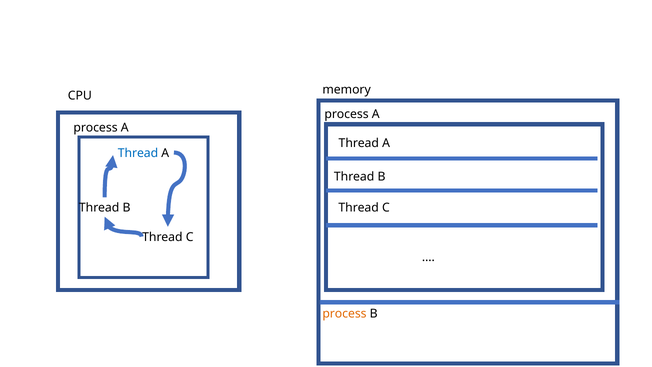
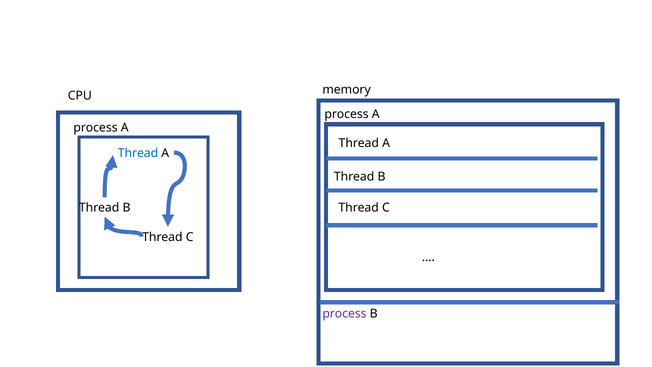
process colour: orange -> purple (344, 313)
